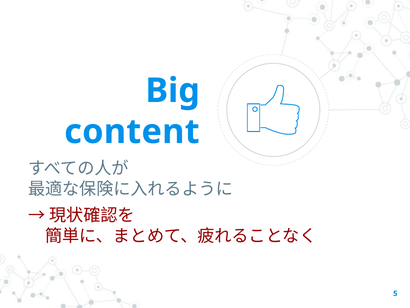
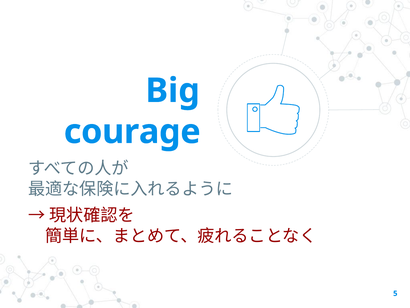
content: content -> courage (132, 132)
